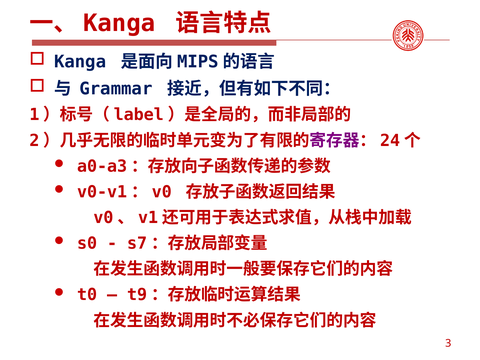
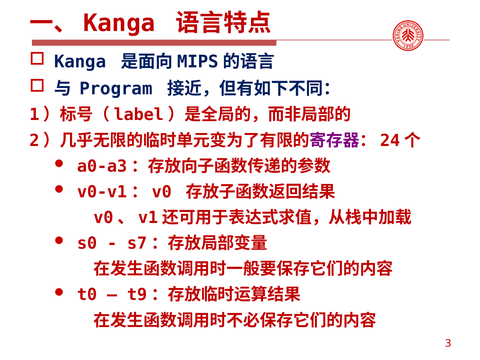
Grammar: Grammar -> Program (116, 89)
